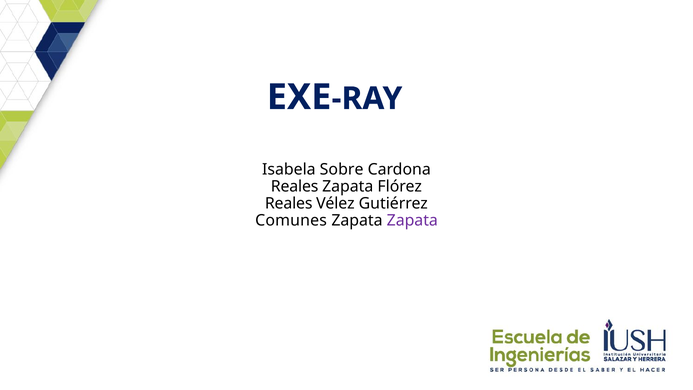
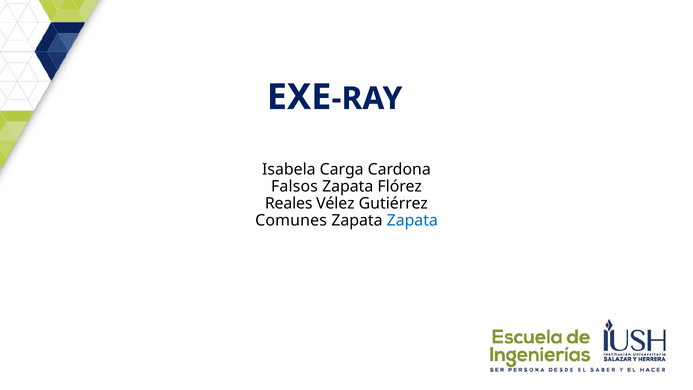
Sobre: Sobre -> Carga (342, 169)
Reales: Reales -> Falsos (295, 186)
Zapata colour: purple -> blue (412, 221)
